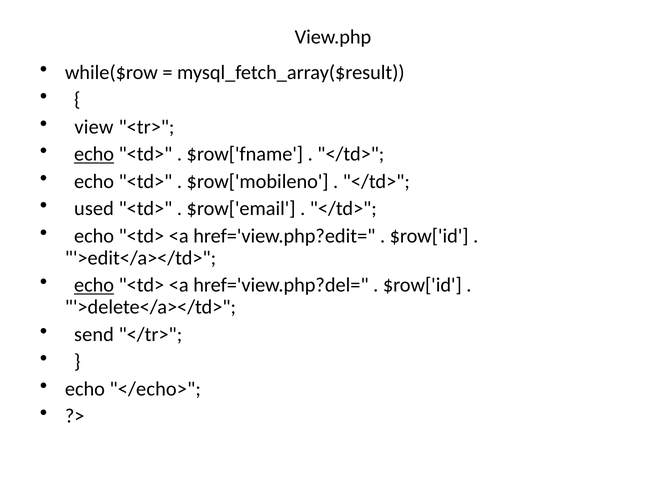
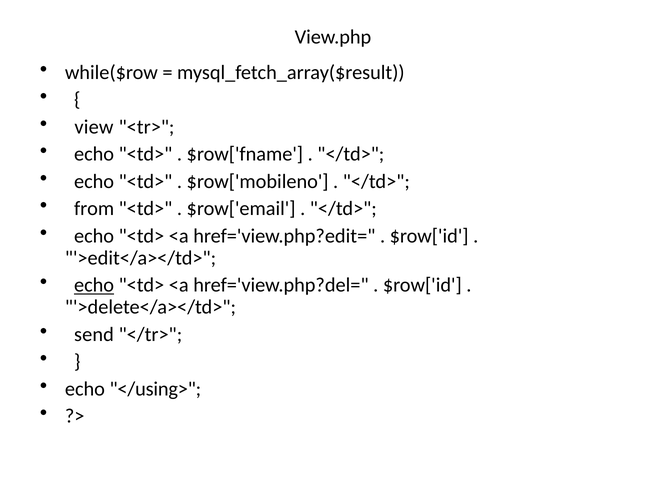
echo underline: present -> none (94, 154)
used: used -> from (94, 209)
</echo>: </echo> -> </using> (155, 389)
